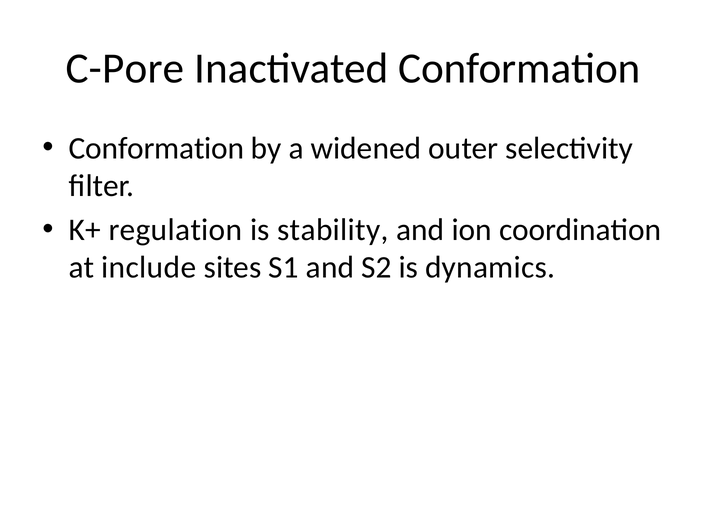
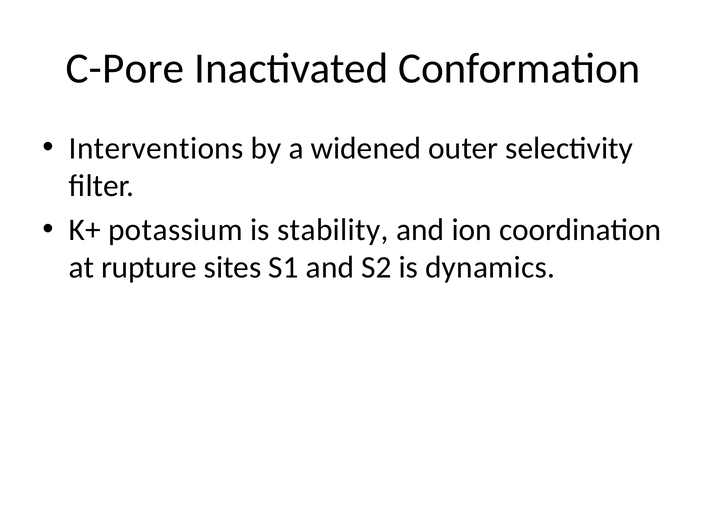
Conformation: Conformation -> Interventions (156, 148)
regulation: regulation -> potassium (175, 230)
include: include -> rupture (149, 268)
